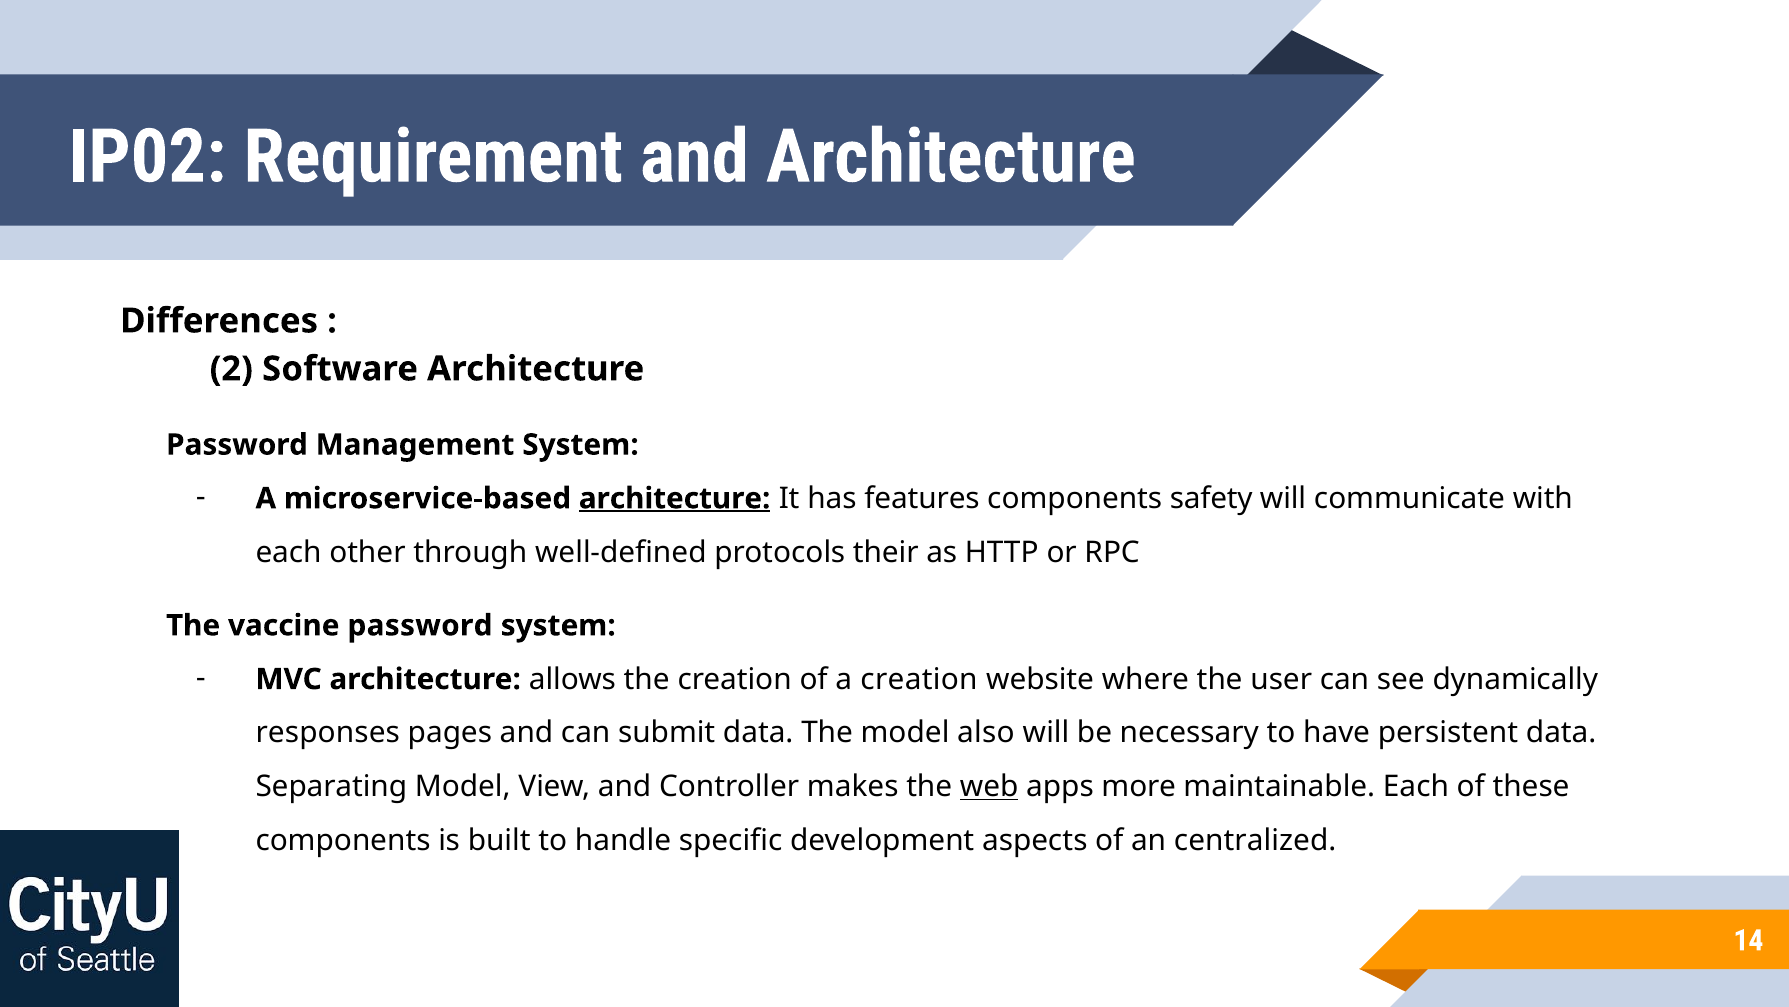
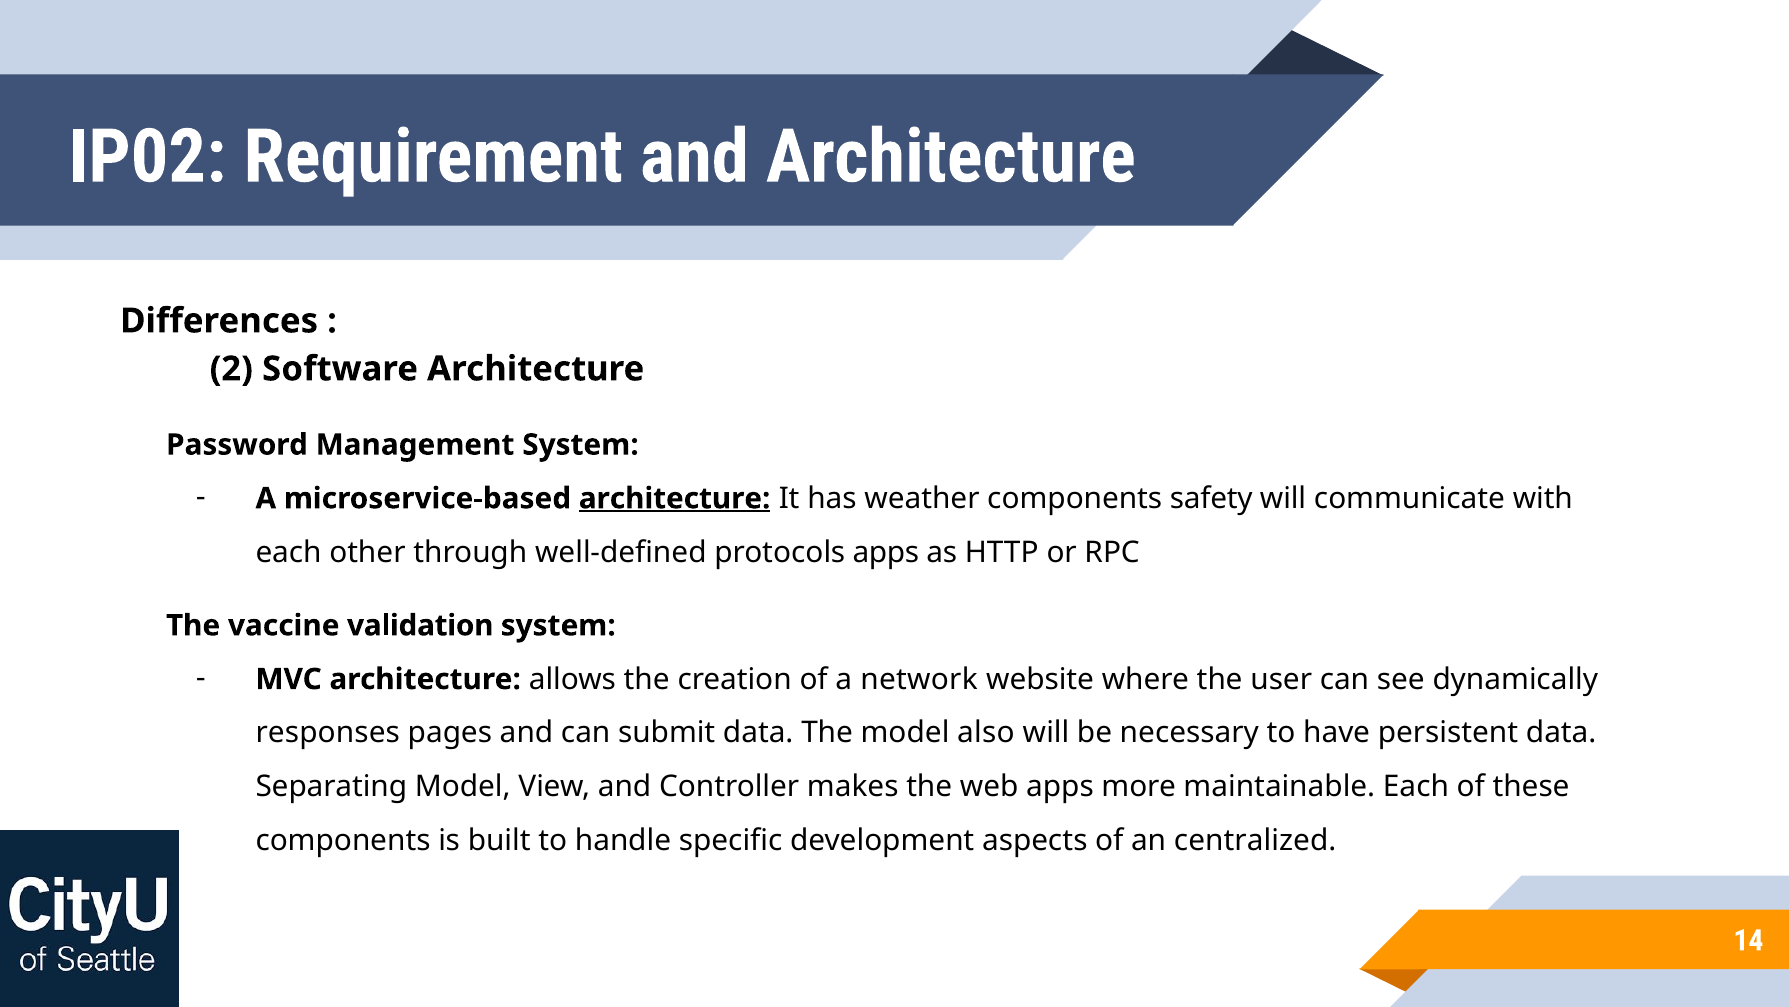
features: features -> weather (922, 498)
protocols their: their -> apps (886, 552)
vaccine password: password -> validation (420, 625)
a creation: creation -> network (919, 679)
web underline: present -> none (989, 786)
